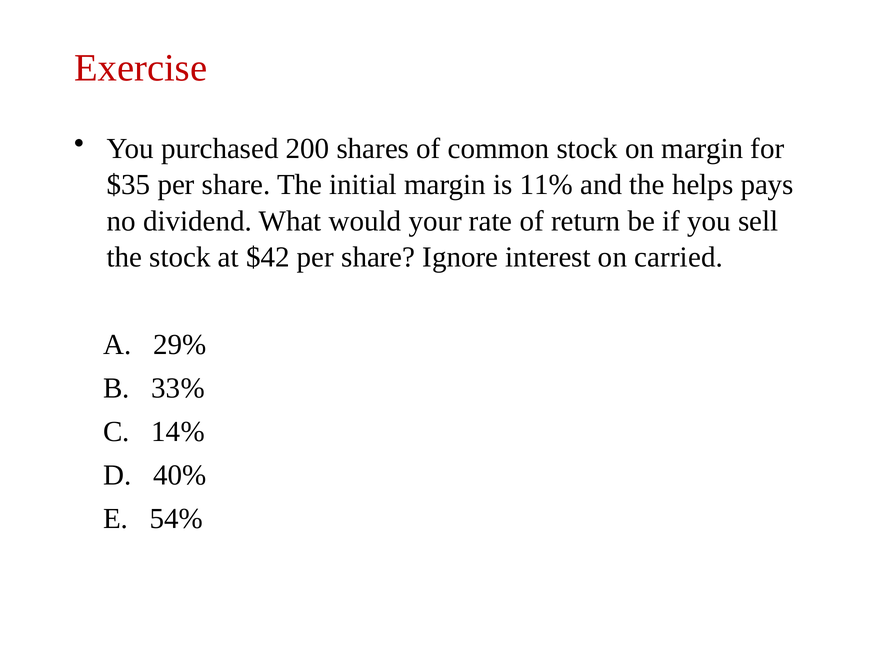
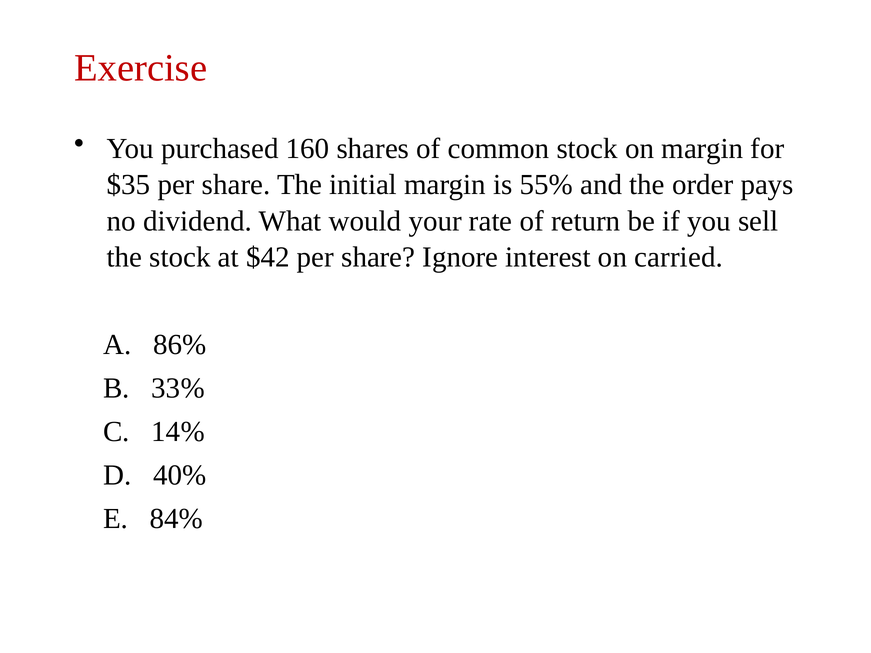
200: 200 -> 160 (308, 149)
11%: 11% -> 55% (546, 185)
helps: helps -> order (703, 185)
29%: 29% -> 86% (180, 345)
54%: 54% -> 84% (176, 519)
